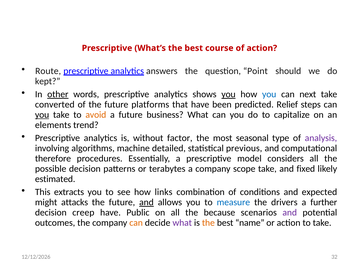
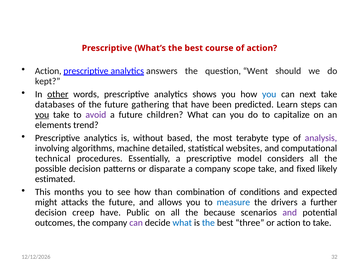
Route: Route -> Action (48, 71)
Point: Point -> Went (256, 71)
you underline: present -> none (229, 94)
converted: converted -> databases (55, 105)
platforms: platforms -> gathering (150, 105)
Relief: Relief -> Learn (287, 105)
avoid colour: orange -> purple (96, 115)
business: business -> children (165, 115)
factor: factor -> based (180, 138)
seasonal: seasonal -> terabyte (252, 138)
previous: previous -> websites (244, 148)
therefore: therefore -> technical (53, 159)
terabytes: terabytes -> disparate (167, 169)
extracts: extracts -> months (69, 192)
links: links -> than (164, 192)
and underline: present -> none (146, 202)
can colour: orange -> purple (136, 223)
what colour: purple -> blue (182, 223)
the colour: orange -> blue (208, 223)
name: name -> three (250, 223)
